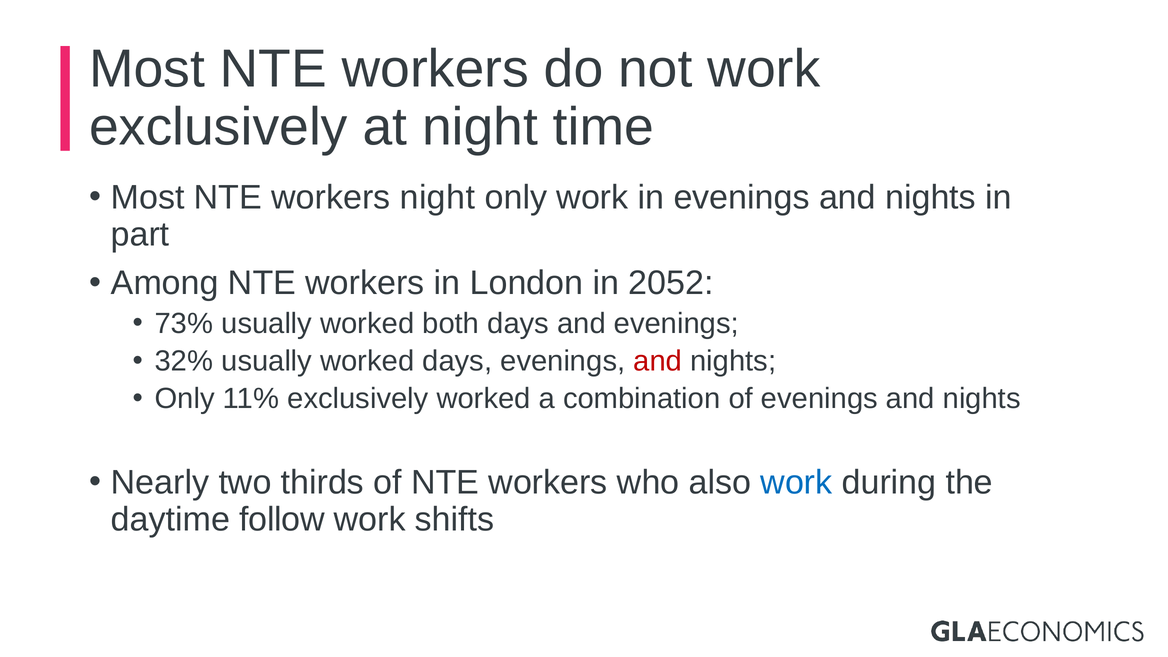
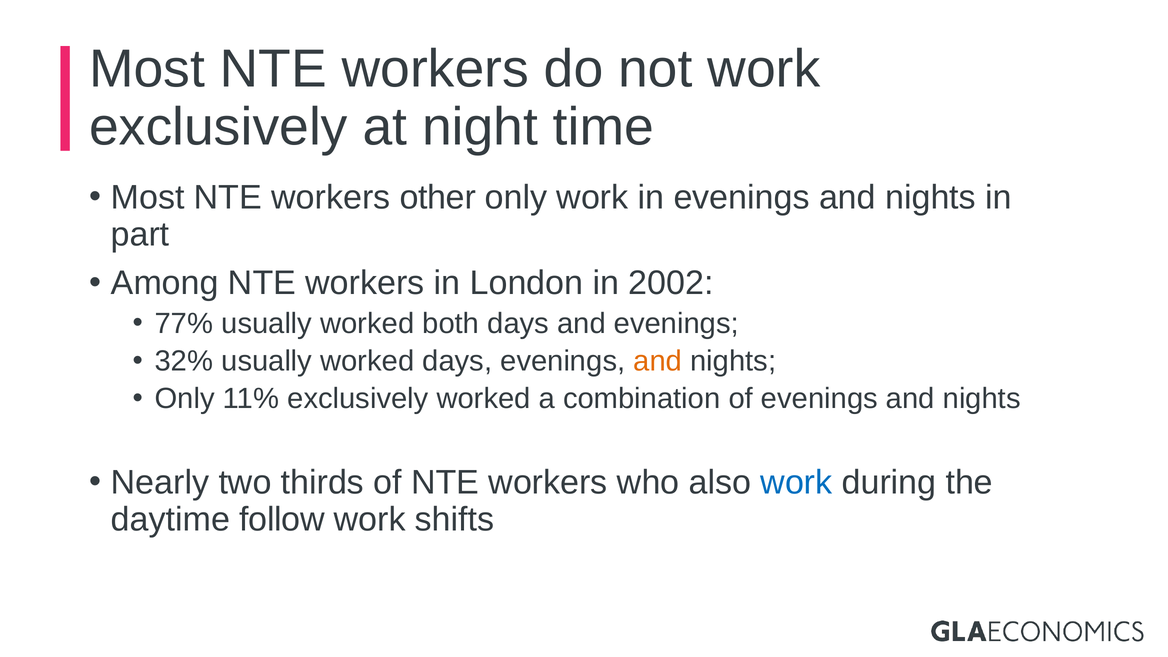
workers night: night -> other (438, 197)
2052: 2052 -> 2002 (671, 283)
73%: 73% -> 77% (184, 324)
and colour: red -> orange (658, 361)
